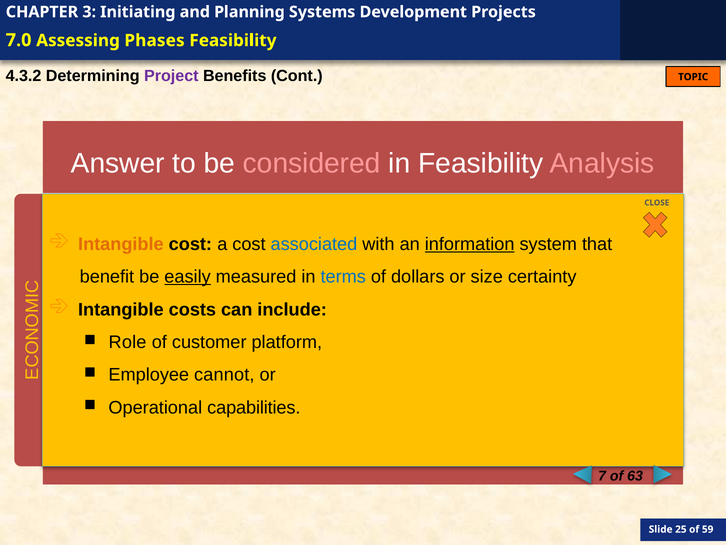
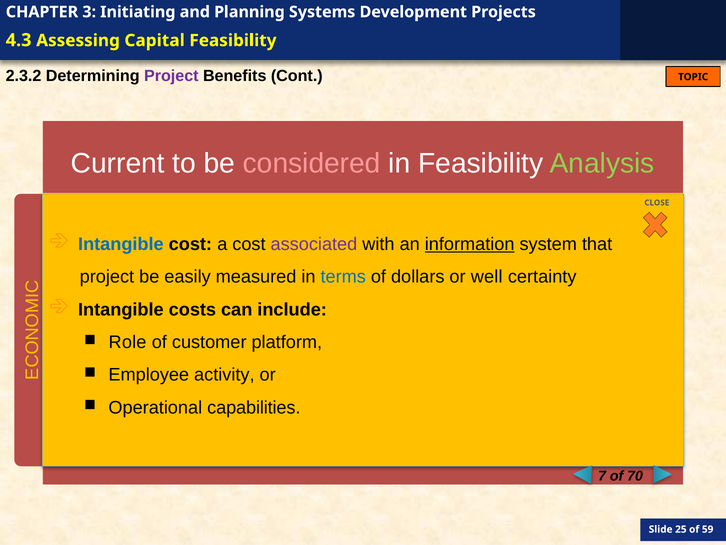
7.0: 7.0 -> 4.3 (19, 40)
Phases: Phases -> Capital (155, 40)
4.3.2: 4.3.2 -> 2.3.2 (24, 76)
Answer: Answer -> Current (118, 163)
Analysis colour: pink -> light green (602, 163)
Intangible colour: orange -> blue (121, 244)
associated colour: blue -> purple (314, 244)
benefit: benefit -> project (107, 277)
easily underline: present -> none (188, 277)
size: size -> well (487, 277)
cannot: cannot -> activity (224, 375)
63: 63 -> 70 (635, 476)
